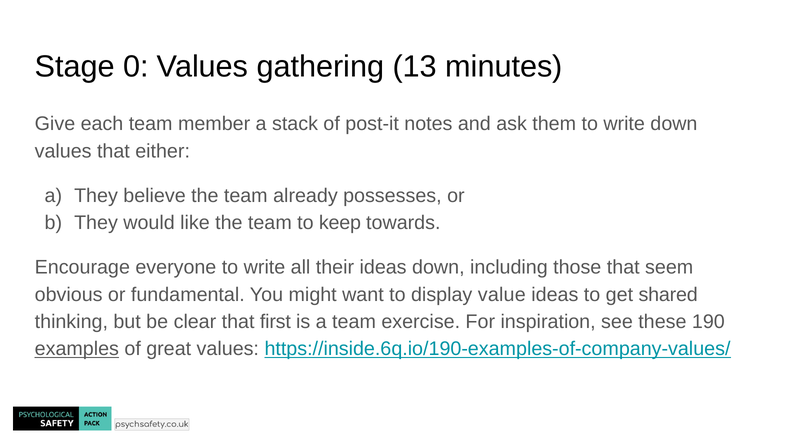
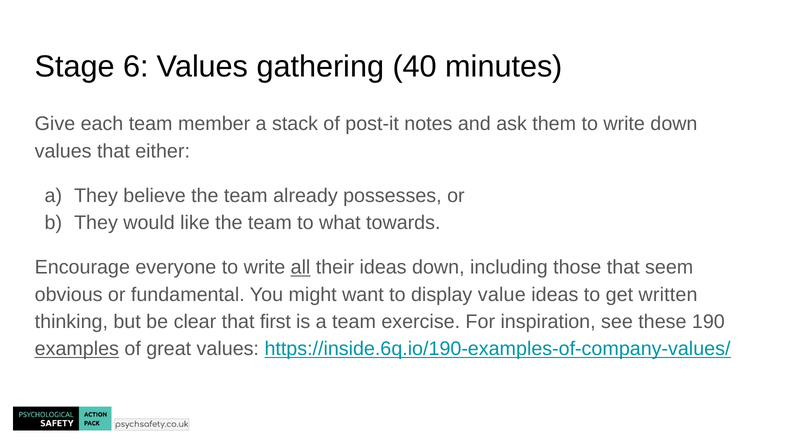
0: 0 -> 6 (136, 67)
13: 13 -> 40 (415, 67)
keep: keep -> what (340, 223)
all underline: none -> present (301, 268)
shared: shared -> written (668, 295)
